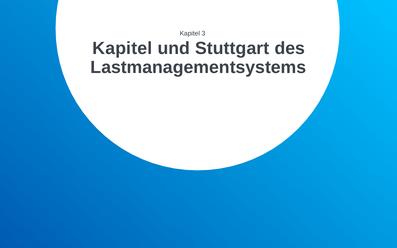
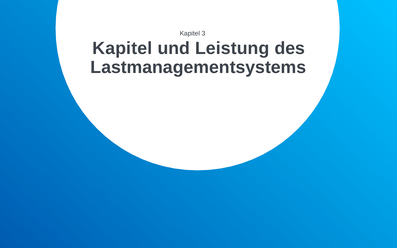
Stuttgart: Stuttgart -> Leistung (232, 48)
